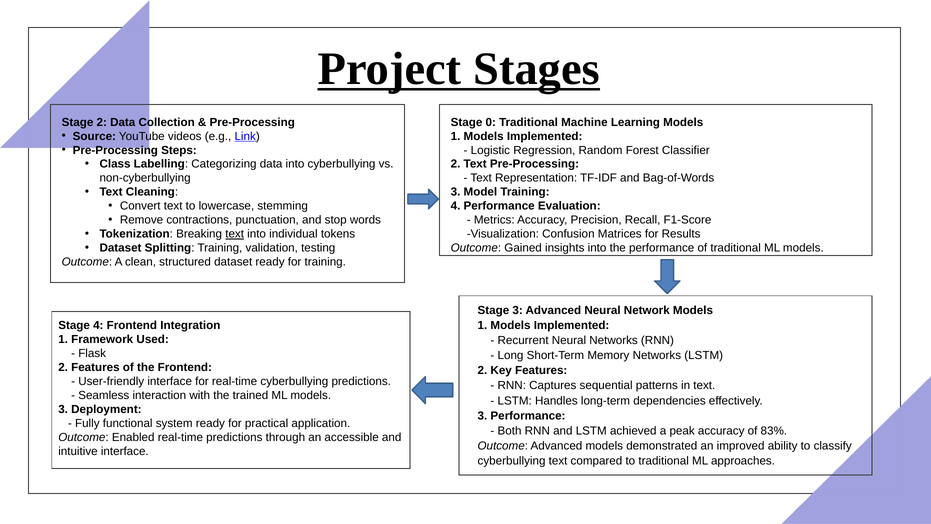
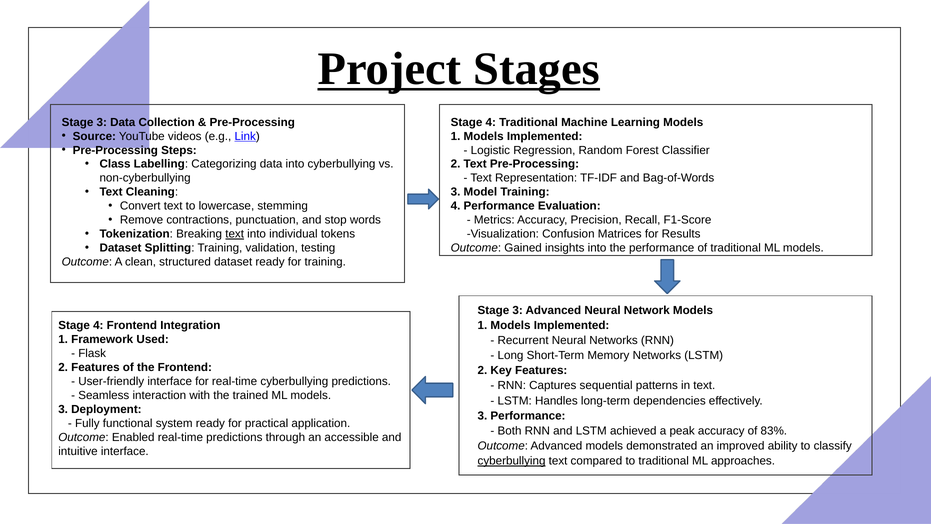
2: 2 -> 3 (102, 122)
0: 0 -> 4 (491, 122)
cyberbullying underline: none -> present (512, 461)
